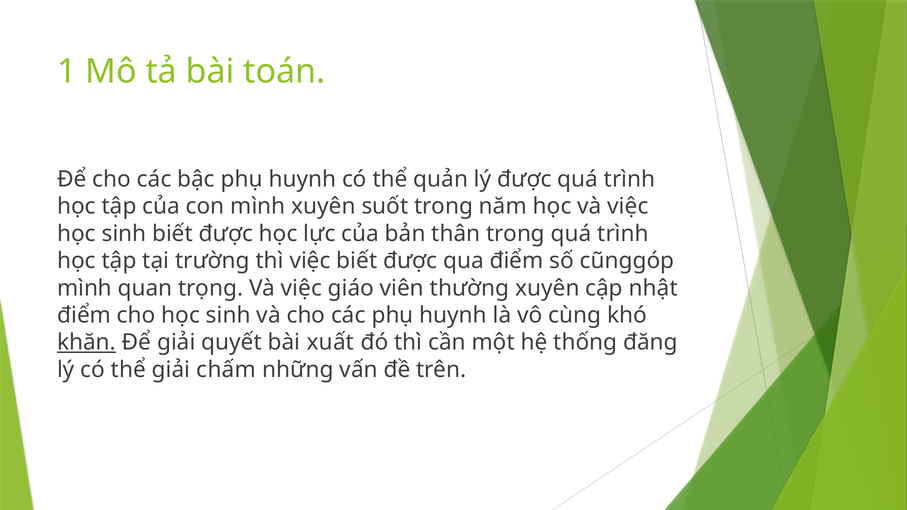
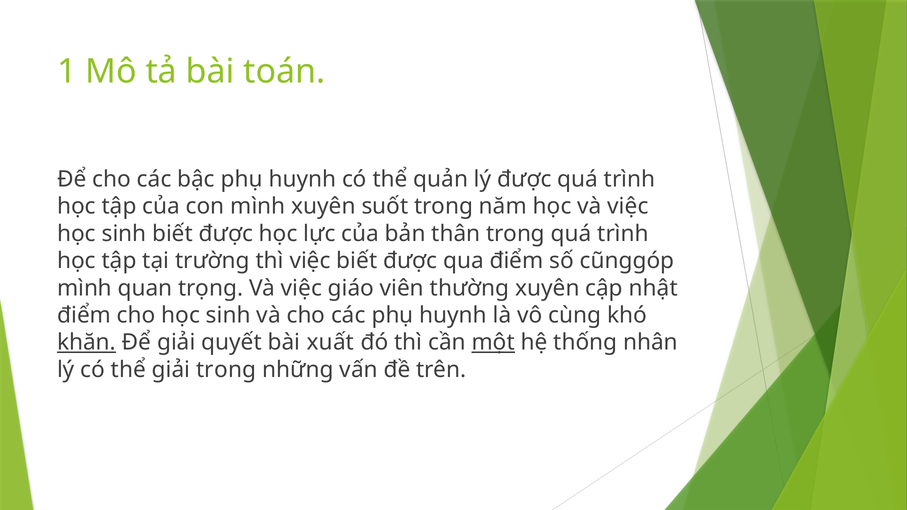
một underline: none -> present (493, 343)
đăng: đăng -> nhân (650, 343)
giải chấm: chấm -> trong (226, 370)
